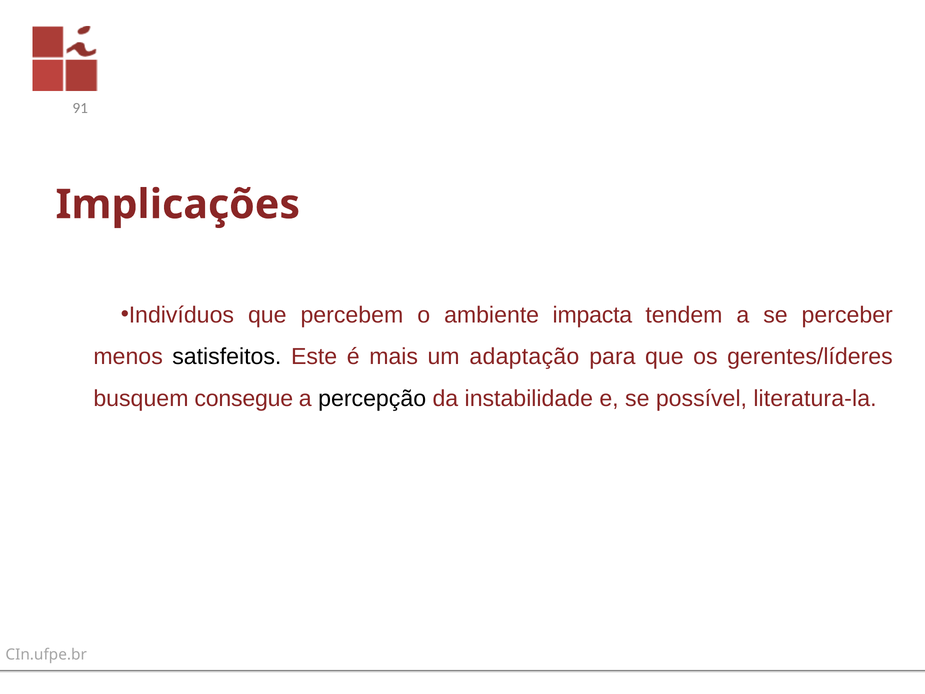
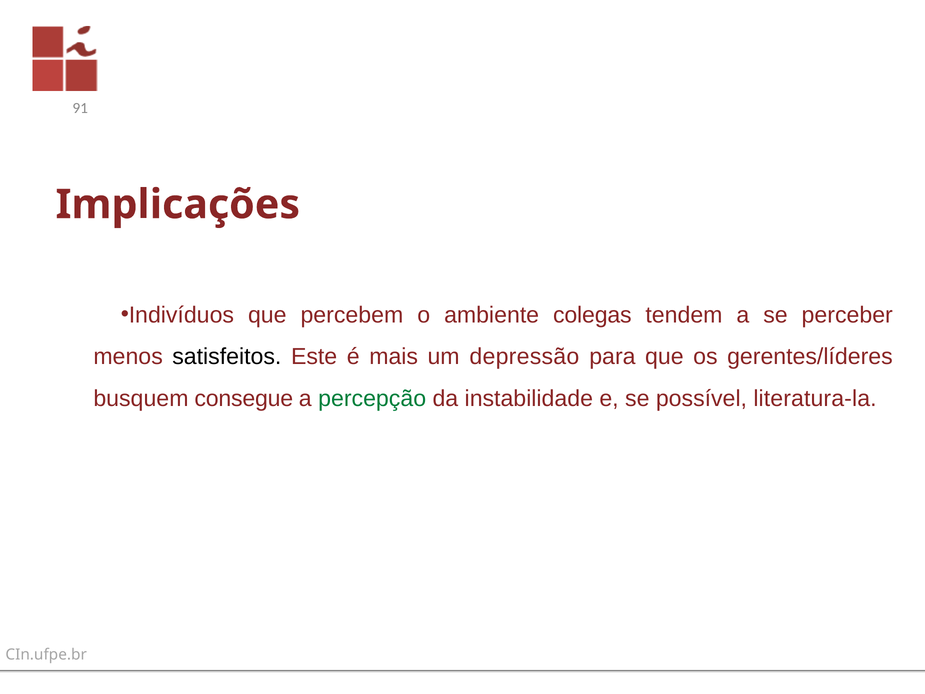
impacta: impacta -> colegas (592, 315)
adaptação: adaptação -> depressão (524, 357)
percepção colour: black -> green (372, 398)
